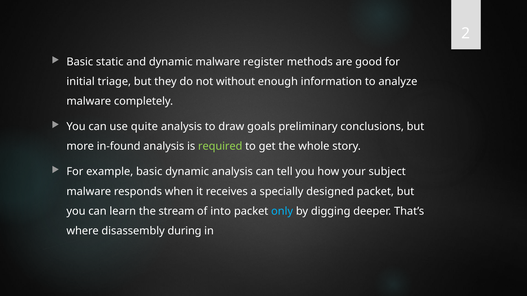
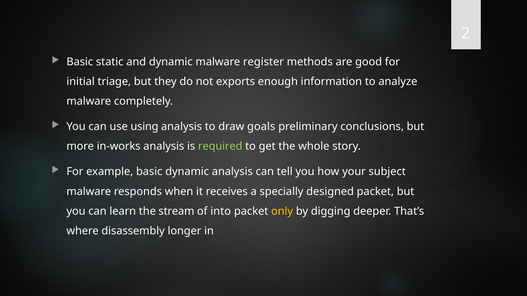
without: without -> exports (236, 82)
quite: quite -> using (144, 127)
in-found: in-found -> in-works (119, 147)
only colour: light blue -> yellow (282, 211)
during: during -> longer (184, 231)
